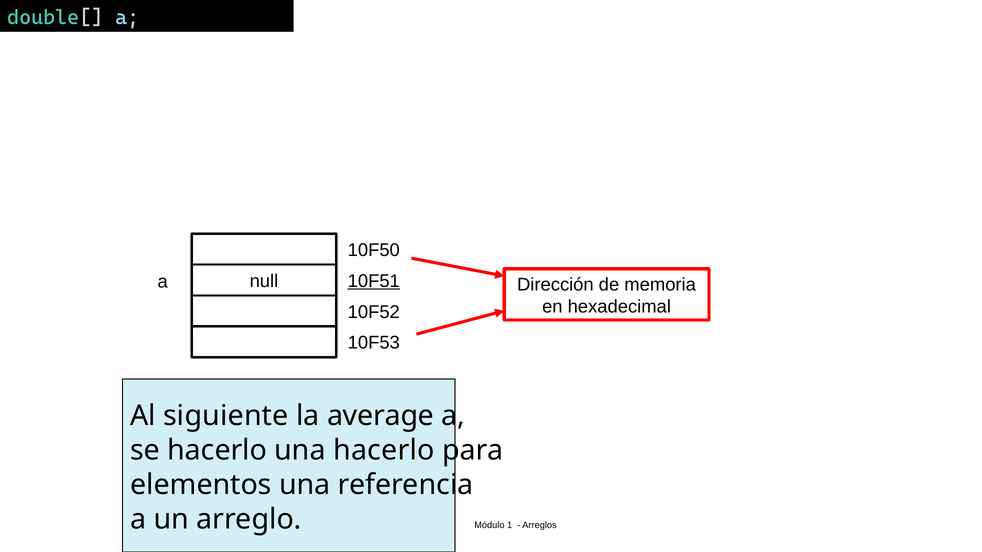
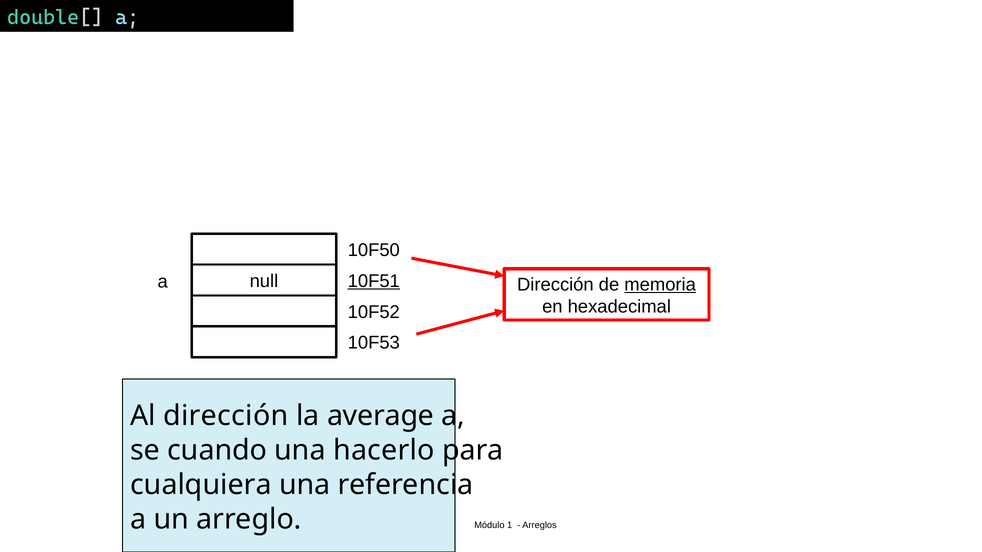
memoria underline: none -> present (660, 285)
Al siguiente: siguiente -> dirección (226, 416)
se hacerlo: hacerlo -> cuando (217, 451)
elementos: elementos -> cualquiera (201, 485)
